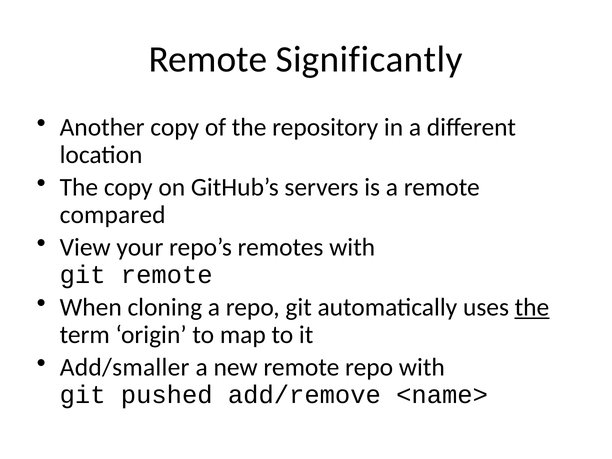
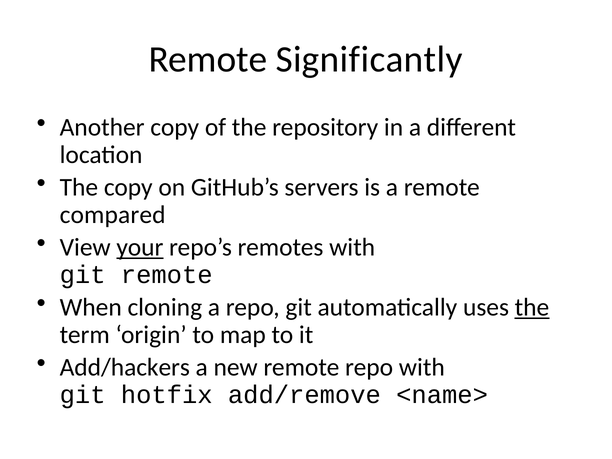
your underline: none -> present (140, 247)
Add/smaller: Add/smaller -> Add/hackers (125, 367)
pushed: pushed -> hotfix (167, 395)
